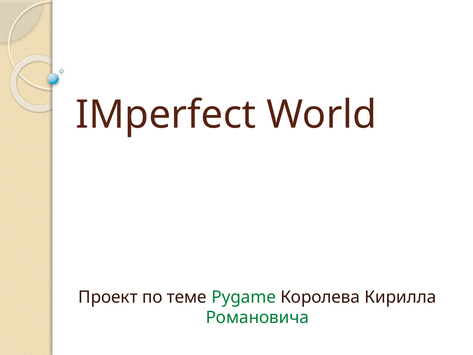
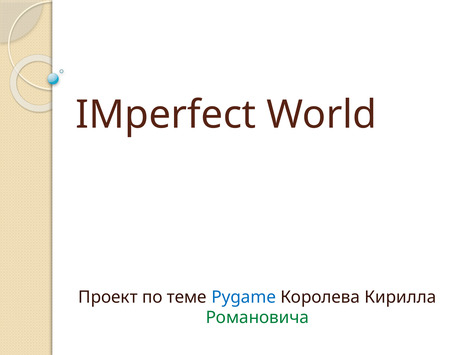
Pygame colour: green -> blue (244, 297)
